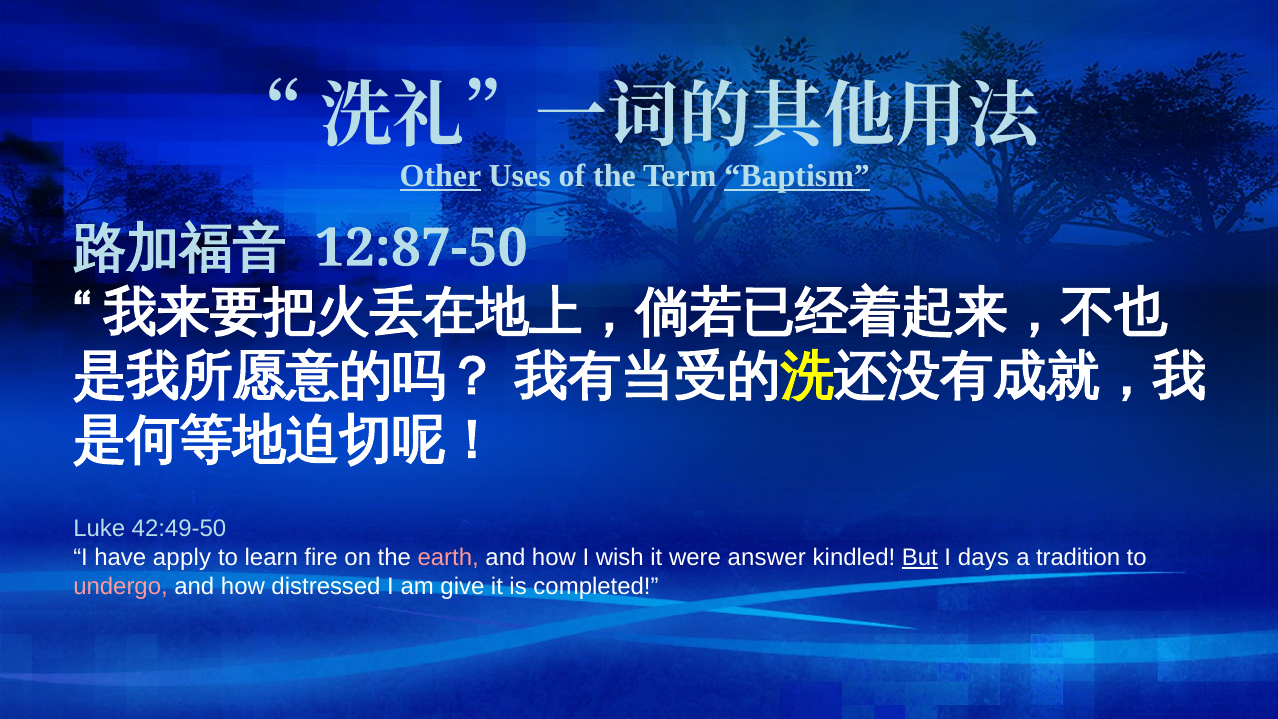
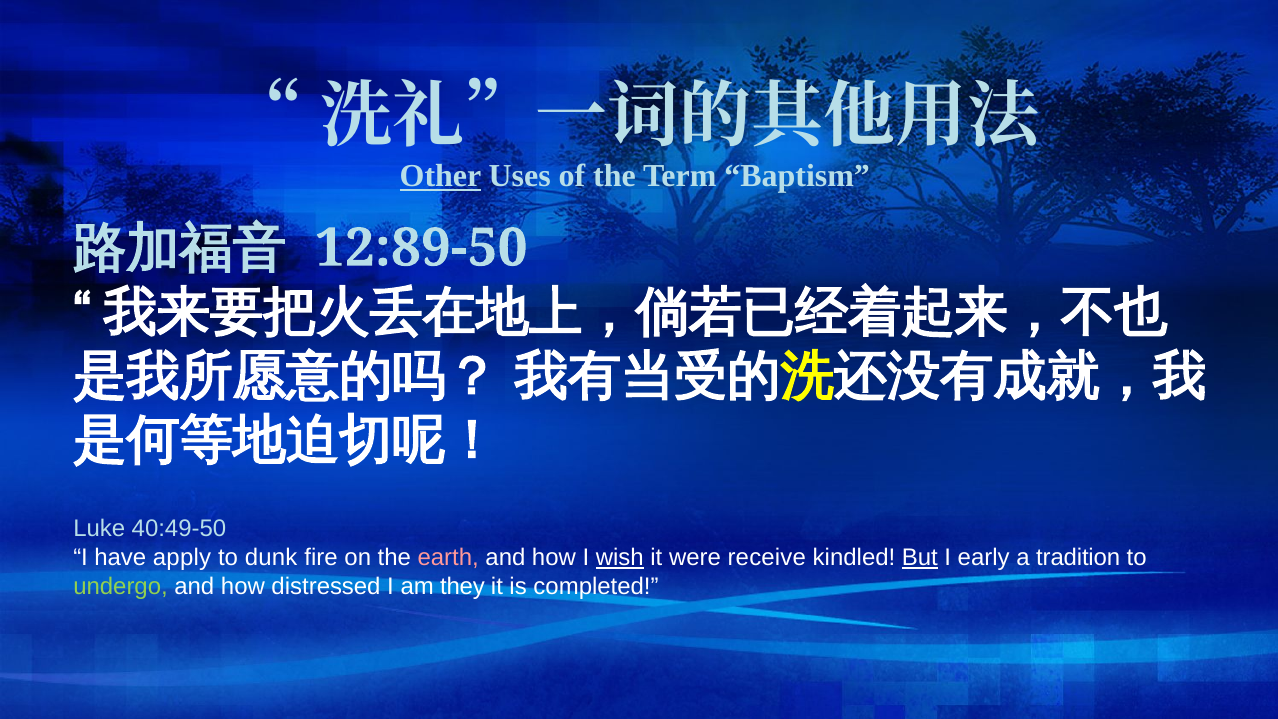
Baptism underline: present -> none (797, 176)
12:87-50: 12:87-50 -> 12:89-50 (421, 248)
42:49-50: 42:49-50 -> 40:49-50 (179, 529)
learn: learn -> dunk (271, 557)
wish underline: none -> present (620, 557)
answer: answer -> receive (767, 557)
days: days -> early (984, 557)
undergo colour: pink -> light green (121, 586)
give: give -> they (463, 586)
